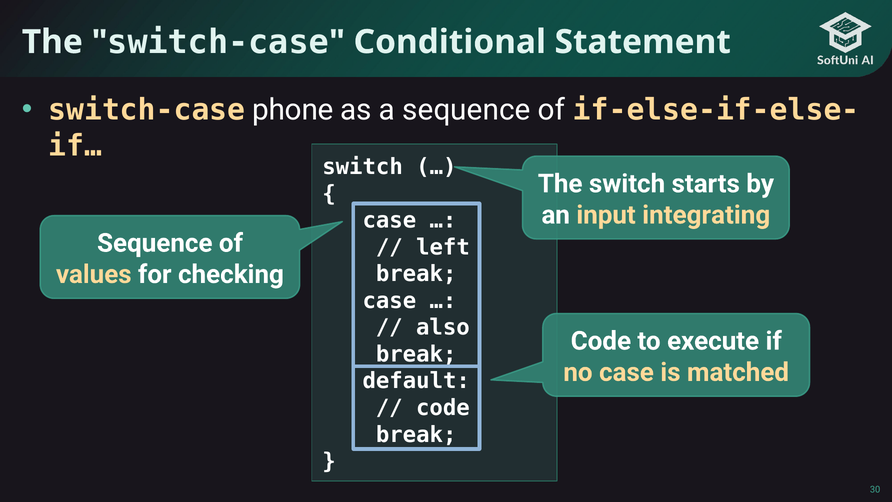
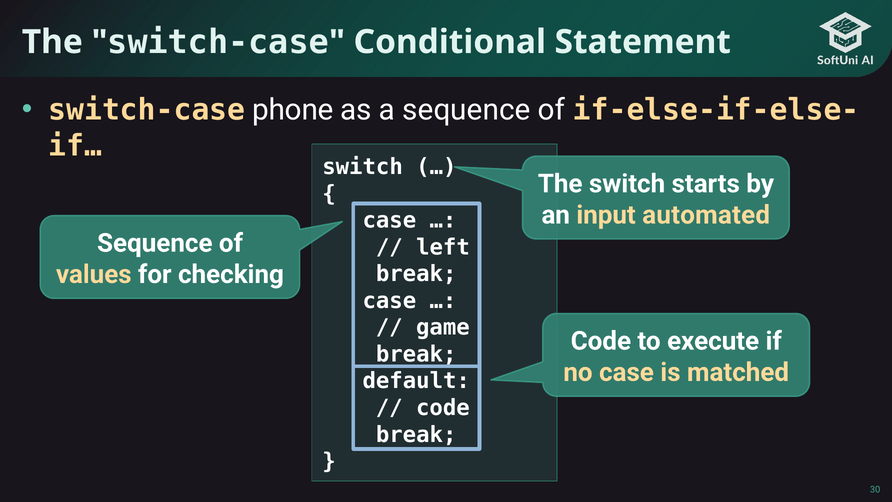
integrating: integrating -> automated (706, 215)
also: also -> game (443, 327)
